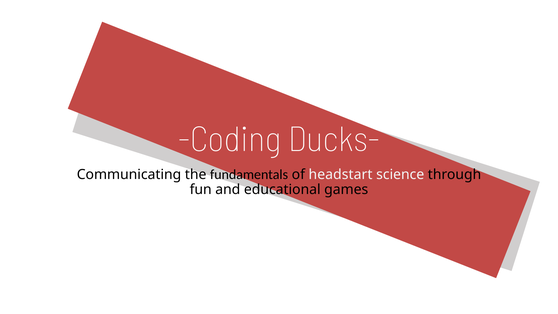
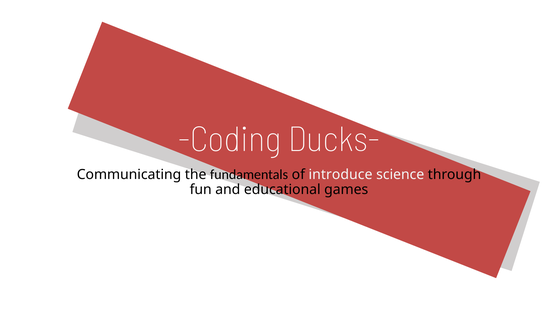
headstart: headstart -> introduce (341, 174)
